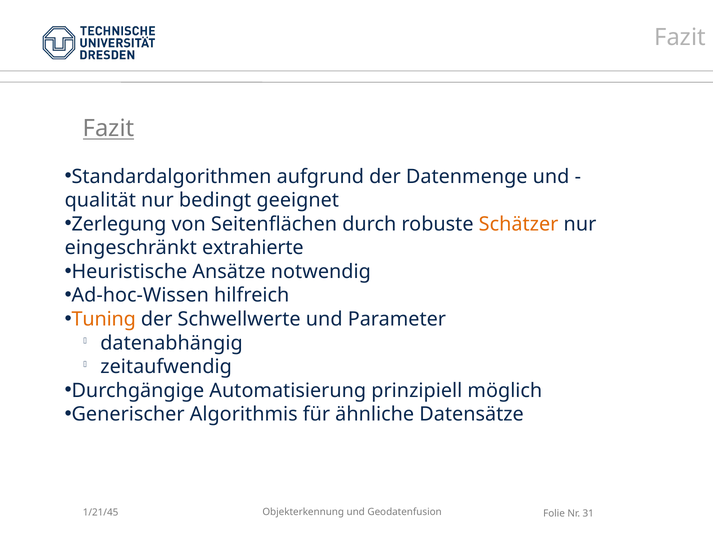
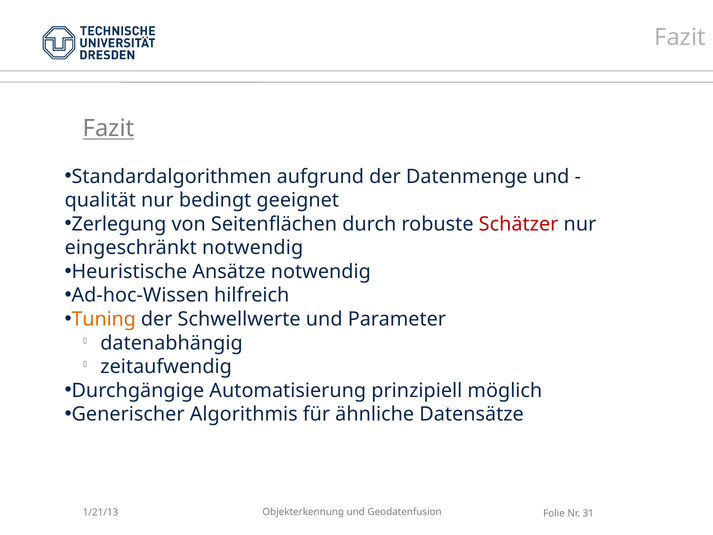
Schätzer colour: orange -> red (519, 224)
eingeschränkt extrahierte: extrahierte -> notwendig (253, 248)
1/21/45: 1/21/45 -> 1/21/13 (101, 512)
